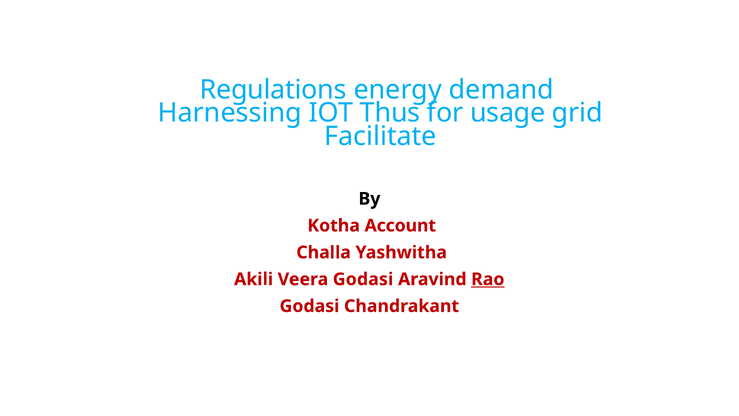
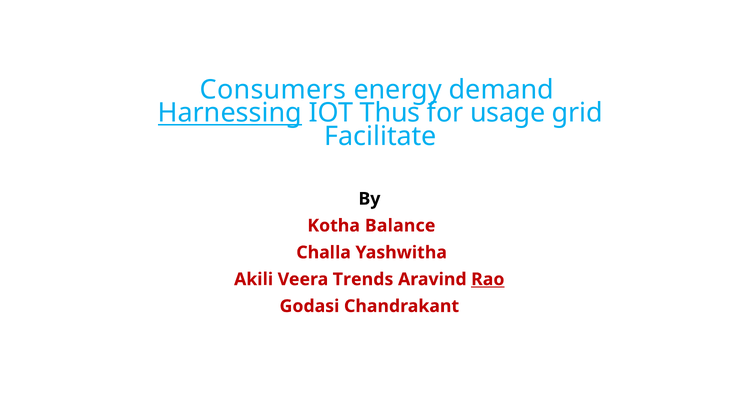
Regulations: Regulations -> Consumers (273, 90)
Harnessing underline: none -> present (230, 113)
Account: Account -> Balance (400, 225)
Veera Godasi: Godasi -> Trends (363, 279)
